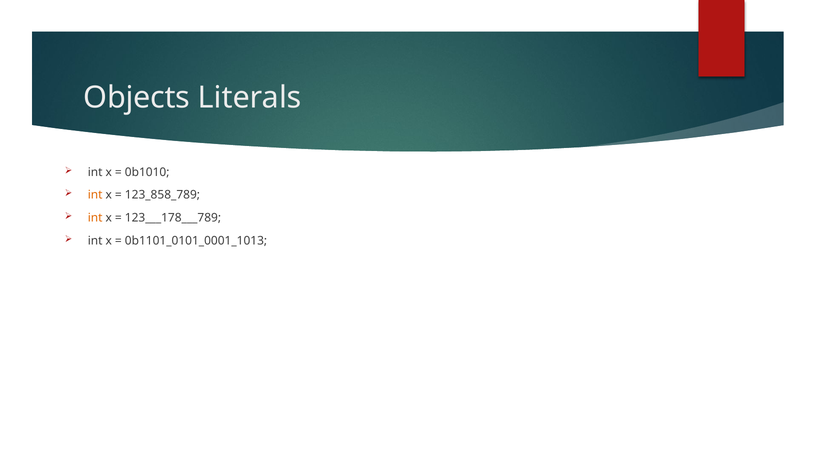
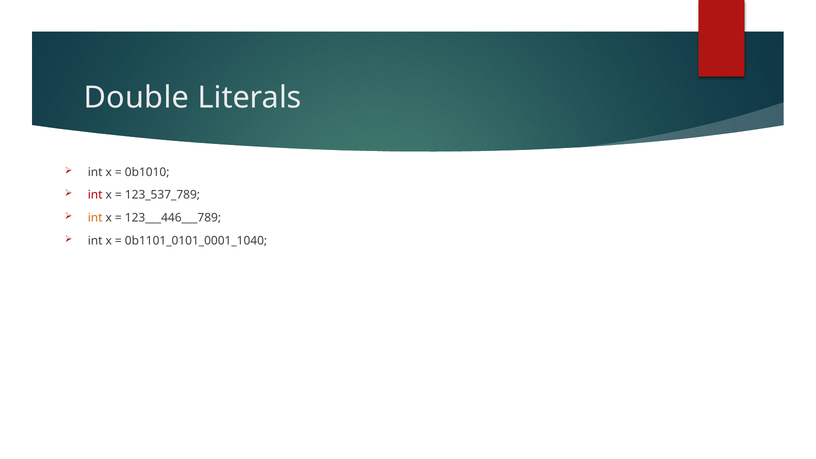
Objects: Objects -> Double (136, 98)
int colour: orange -> red (95, 195)
123_858_789: 123_858_789 -> 123_537_789 (162, 195)
123___178___789: 123___178___789 -> 123___446___789 (173, 218)
0b1101_0101_0001_1013: 0b1101_0101_0001_1013 -> 0b1101_0101_0001_1040 (196, 241)
